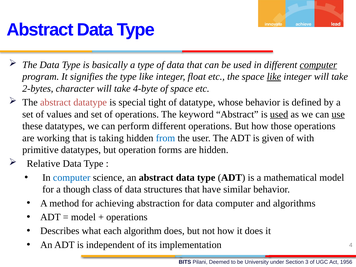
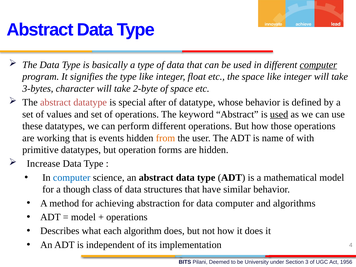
like underline: present -> none (274, 77)
2-bytes: 2-bytes -> 3-bytes (38, 89)
4-byte: 4-byte -> 2-byte (145, 89)
tight: tight -> after (157, 102)
use underline: present -> none (338, 114)
taking: taking -> events (111, 138)
from colour: blue -> orange (165, 138)
given: given -> name (273, 138)
Relative: Relative -> Increase (43, 164)
